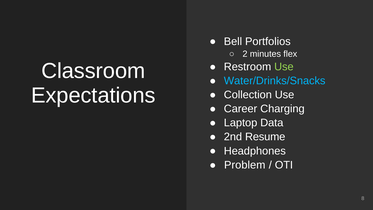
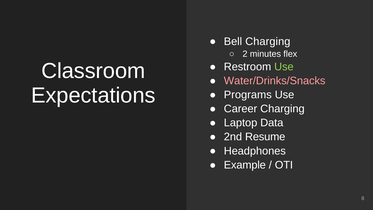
Bell Portfolios: Portfolios -> Charging (268, 41)
Water/Drinks/Snacks colour: light blue -> pink (275, 81)
Collection: Collection -> Programs (248, 95)
Problem: Problem -> Example (245, 165)
